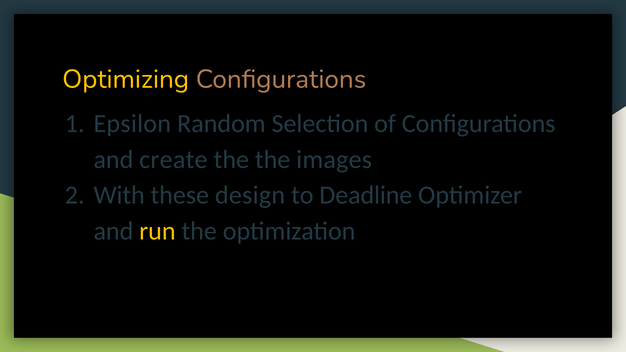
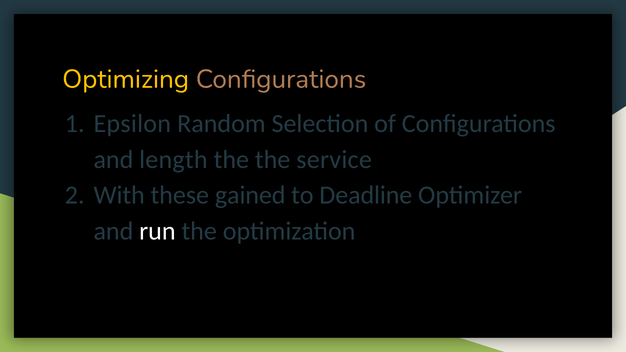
create: create -> length (173, 159)
images: images -> service (334, 159)
design: design -> gained (250, 195)
run colour: yellow -> white (157, 231)
